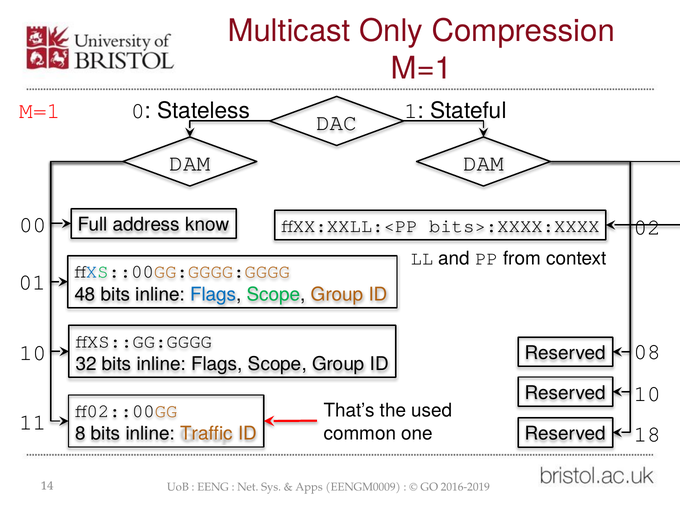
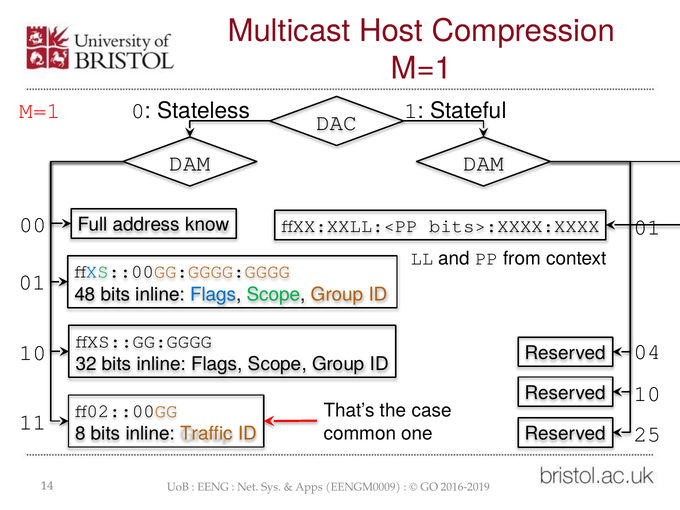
Only: Only -> Host (391, 31)
02: 02 -> 01 (647, 227)
08: 08 -> 04 (647, 352)
used: used -> case (432, 411)
18: 18 -> 25 (647, 434)
